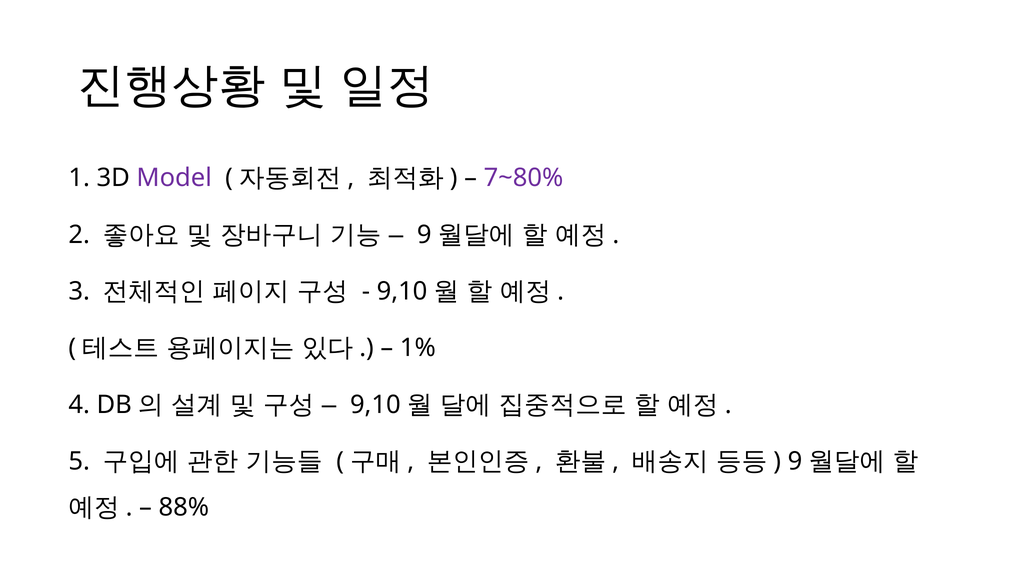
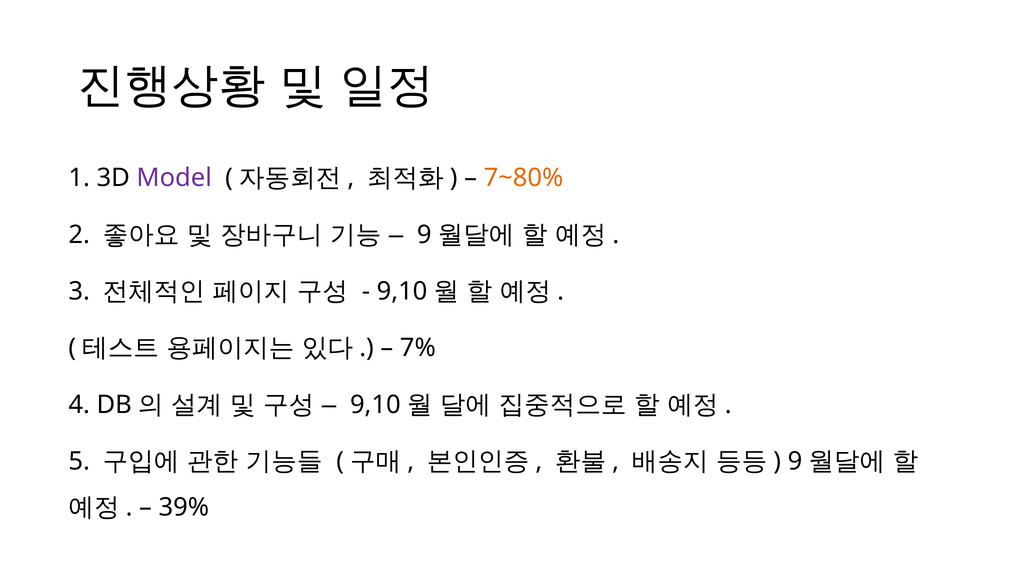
7~80% colour: purple -> orange (523, 178)
1%: 1% -> 7% (418, 348)
88%: 88% -> 39% (184, 508)
